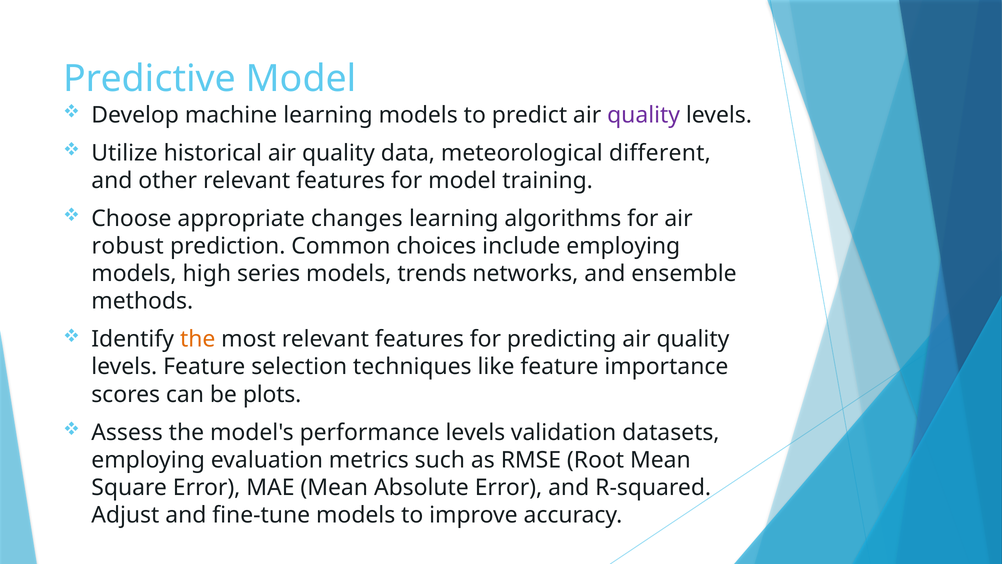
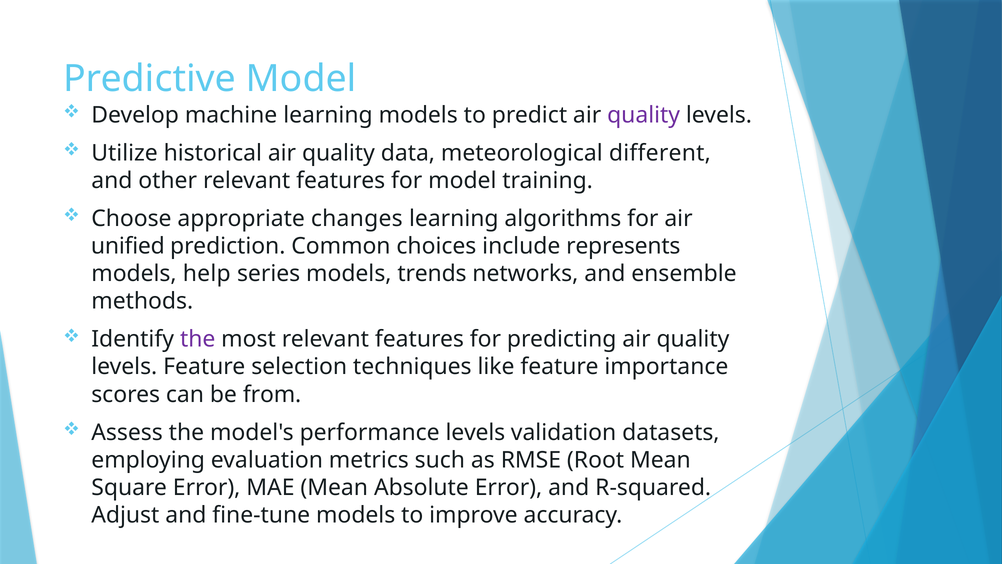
robust: robust -> unified (128, 246)
include employing: employing -> represents (623, 246)
high: high -> help (207, 274)
the colour: orange -> purple (198, 339)
plots: plots -> from (272, 394)
